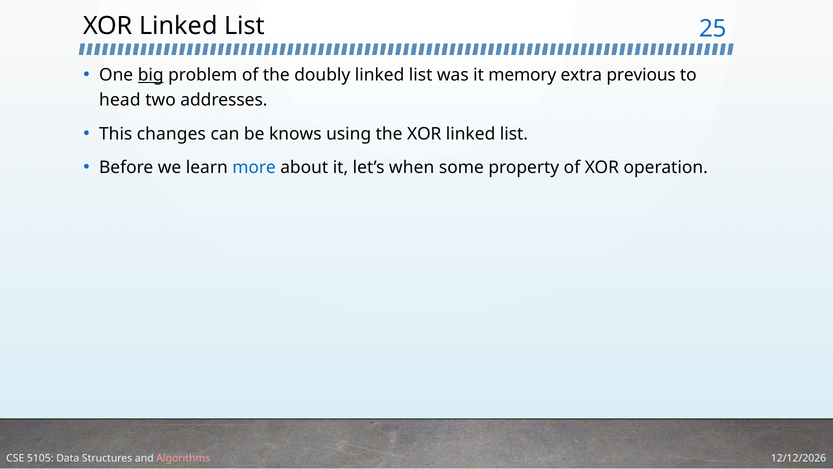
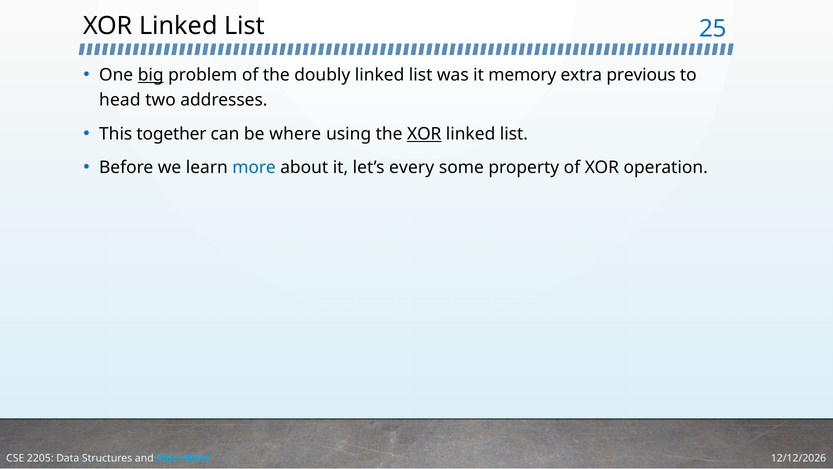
changes: changes -> together (171, 134)
knows: knows -> where (295, 134)
XOR underline: none -> present (424, 134)
when: when -> every (412, 167)
5105: 5105 -> 2205 (40, 458)
Algorithms colour: pink -> light blue (183, 458)
